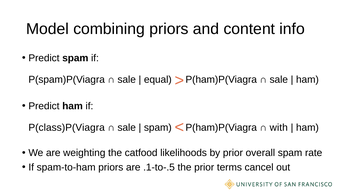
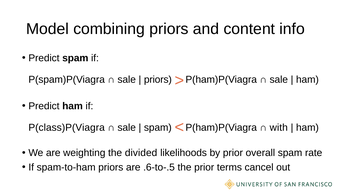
equal: equal -> priors (158, 80)
catfood: catfood -> divided (141, 153)
.1-to-.5: .1-to-.5 -> .6-to-.5 (159, 167)
